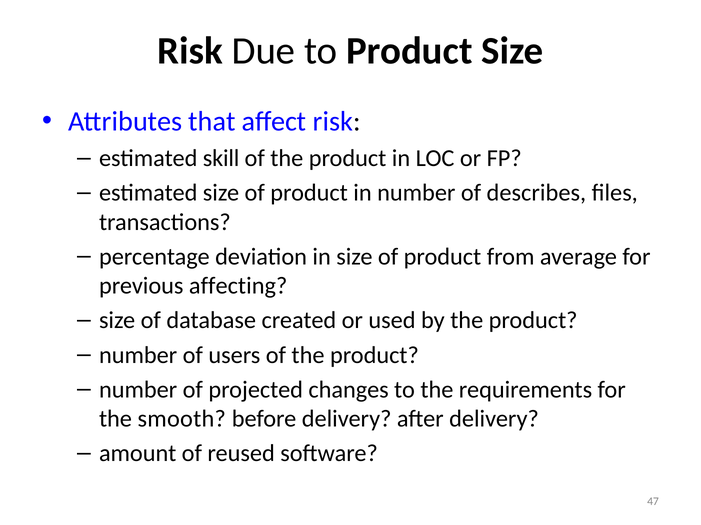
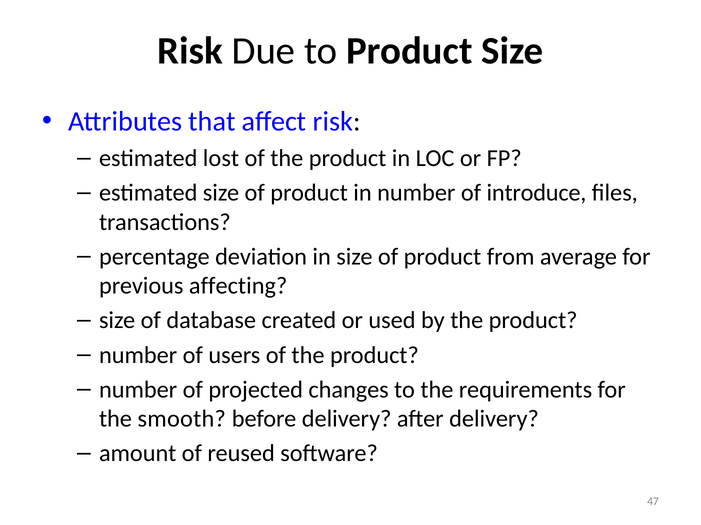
skill: skill -> lost (221, 158)
describes: describes -> introduce (537, 193)
